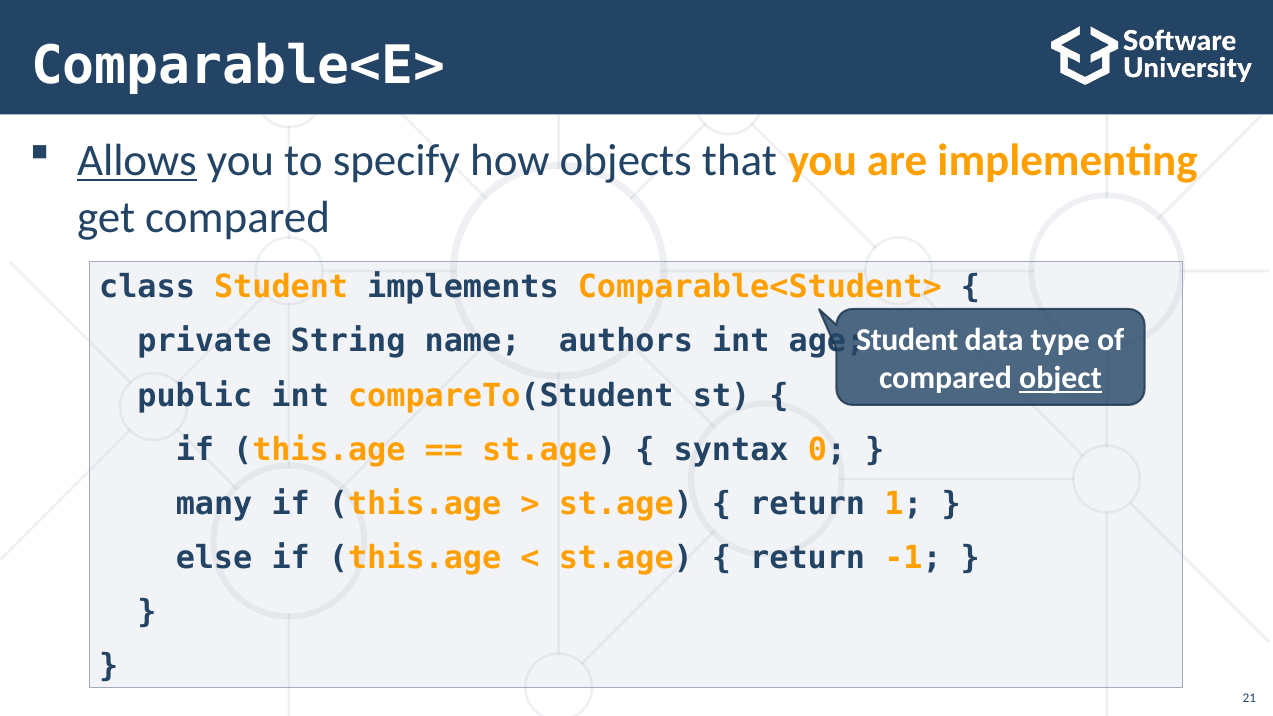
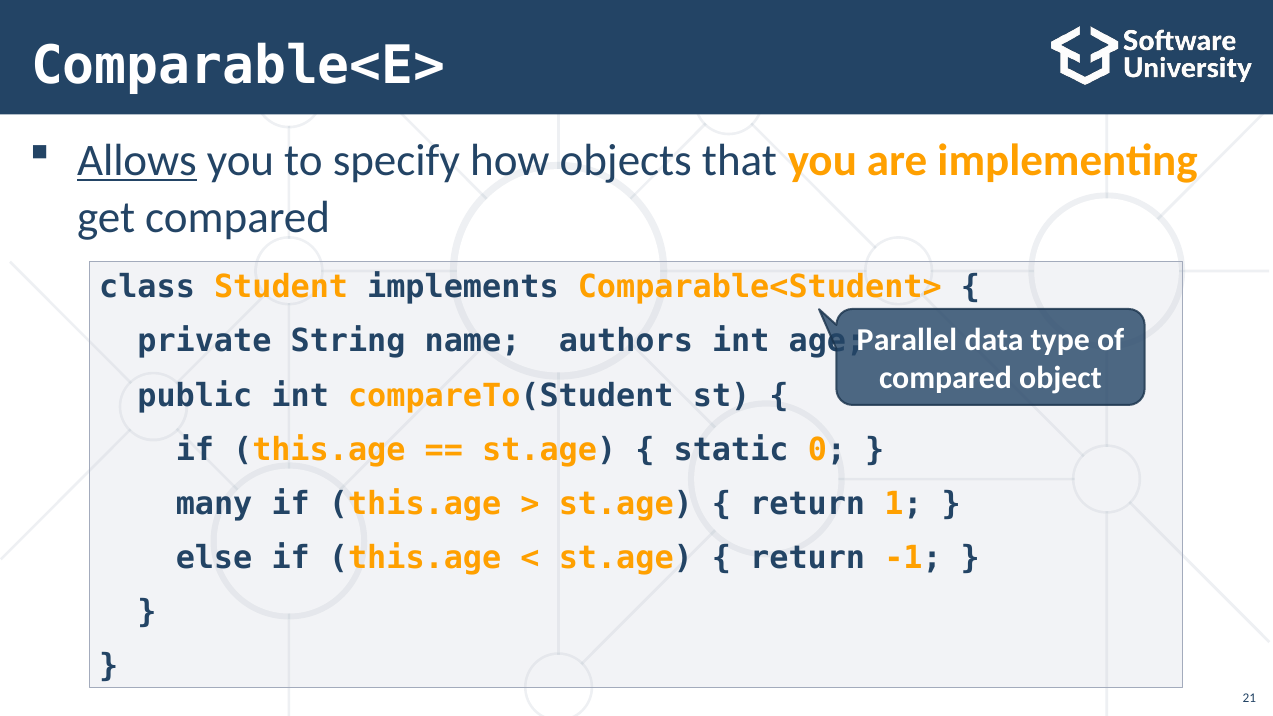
Student: Student -> Parallel (907, 340)
object underline: present -> none (1061, 378)
syntax: syntax -> static (731, 450)
